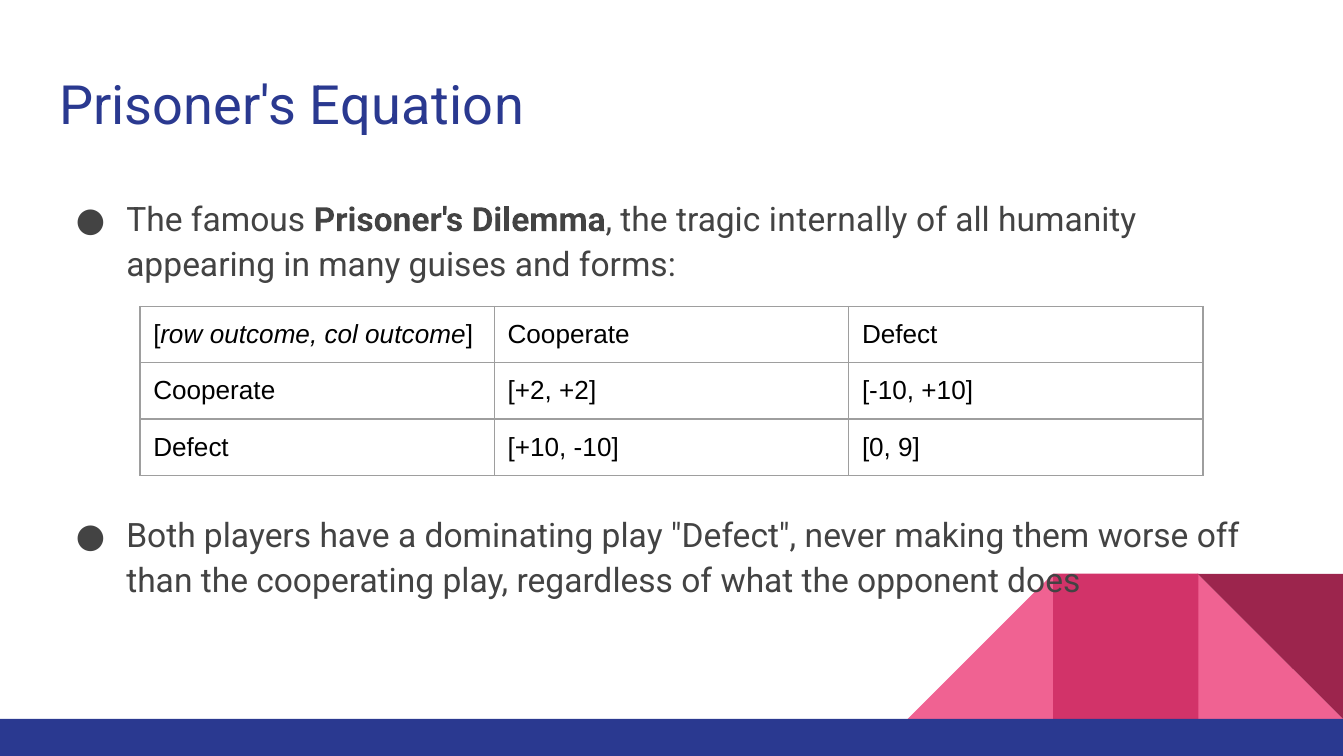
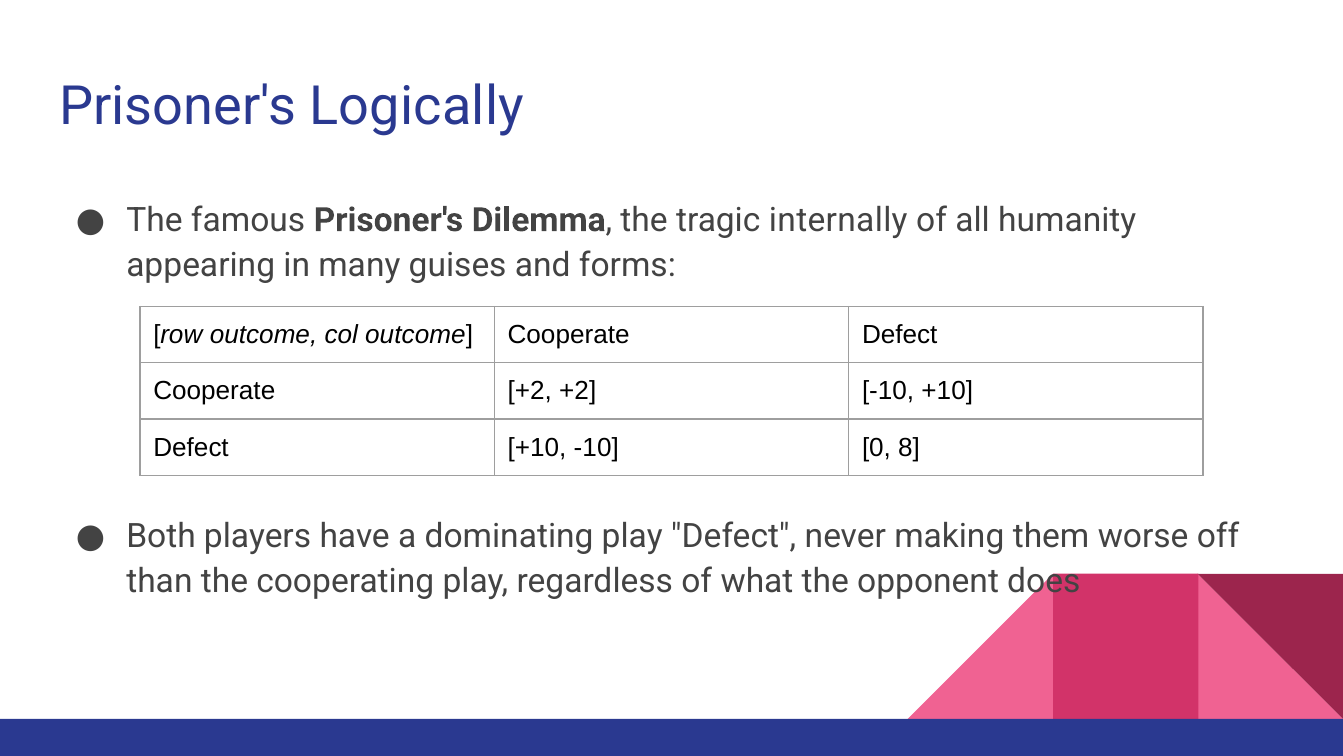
Equation: Equation -> Logically (417, 106)
9: 9 -> 8 (909, 447)
